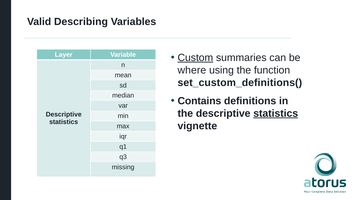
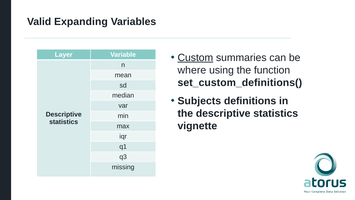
Describing: Describing -> Expanding (81, 22)
Contains: Contains -> Subjects (199, 101)
statistics underline: present -> none (276, 113)
